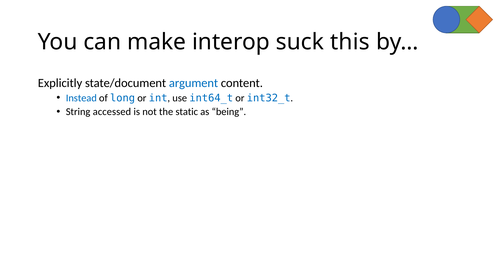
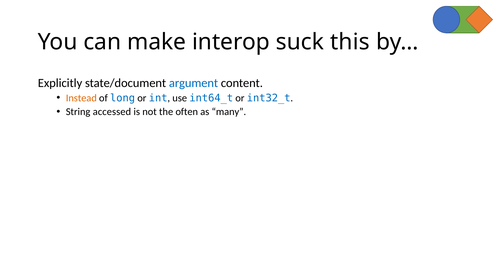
Instead colour: blue -> orange (81, 98)
static: static -> often (187, 112)
being: being -> many (229, 112)
